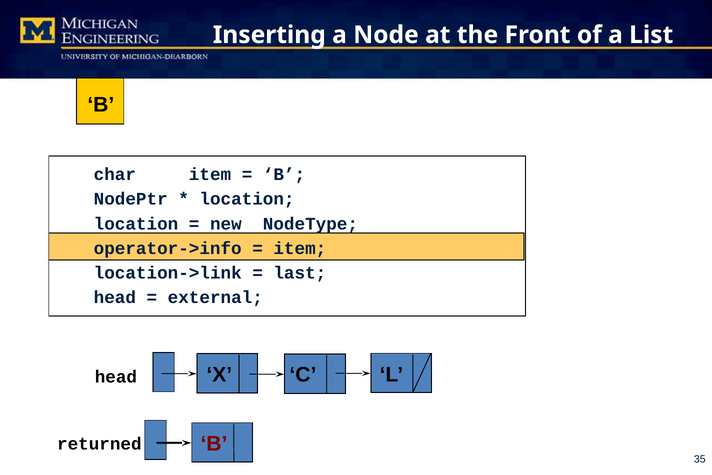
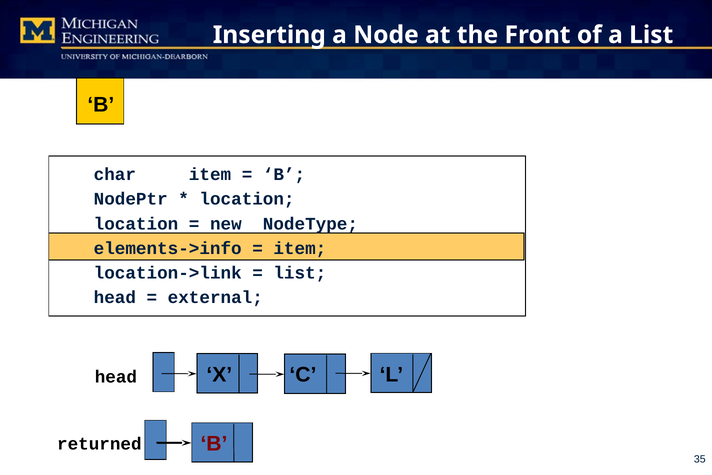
operator->info: operator->info -> elements->info (168, 248)
last: last -> list (300, 273)
